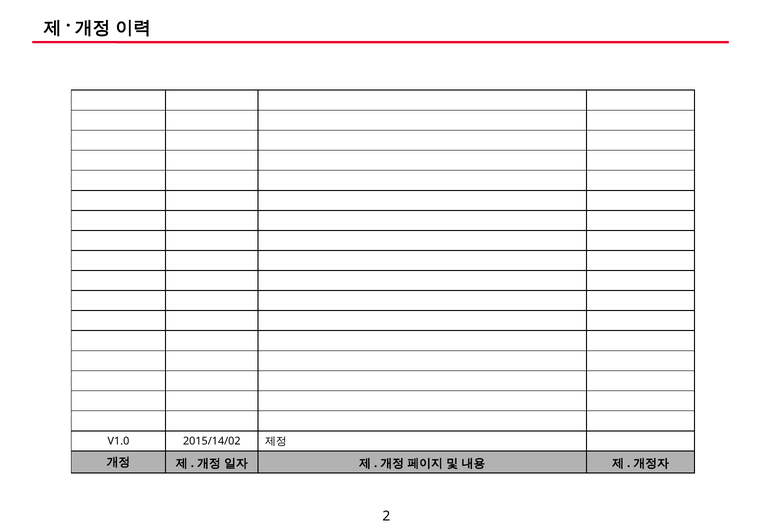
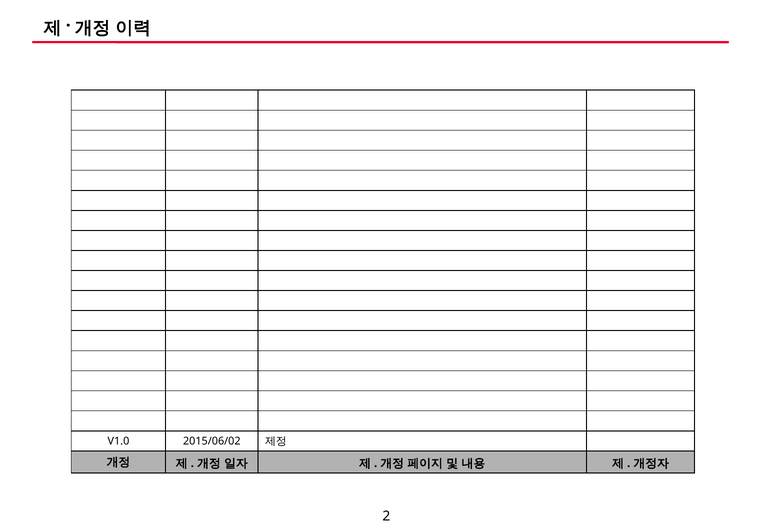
2015/14/02: 2015/14/02 -> 2015/06/02 (212, 441)
